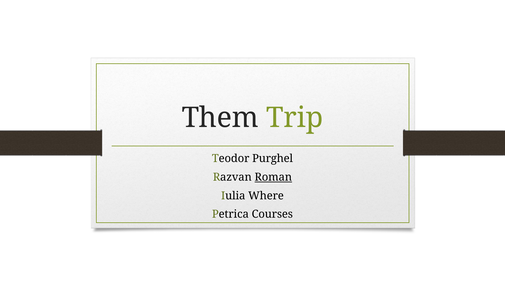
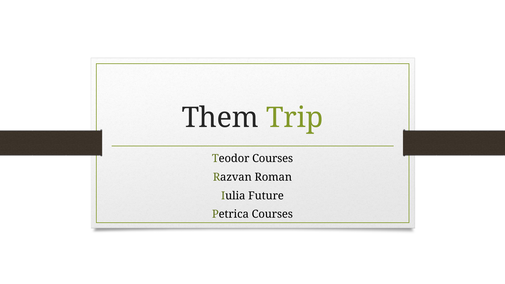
Teodor Purghel: Purghel -> Courses (273, 158)
Roman underline: present -> none (273, 177)
Where: Where -> Future (266, 196)
